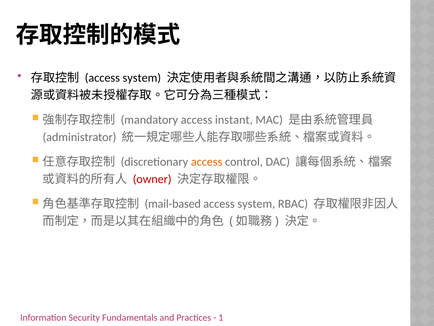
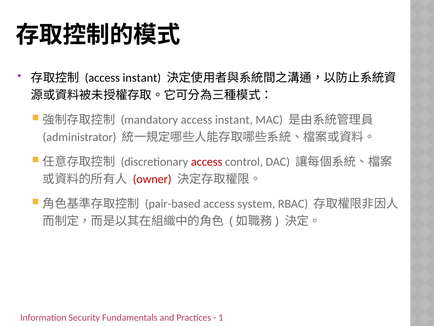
system: system -> instant (142, 78)
access colour: orange -> red (207, 162)
mail-based: mail-based -> pair-based (173, 204)
